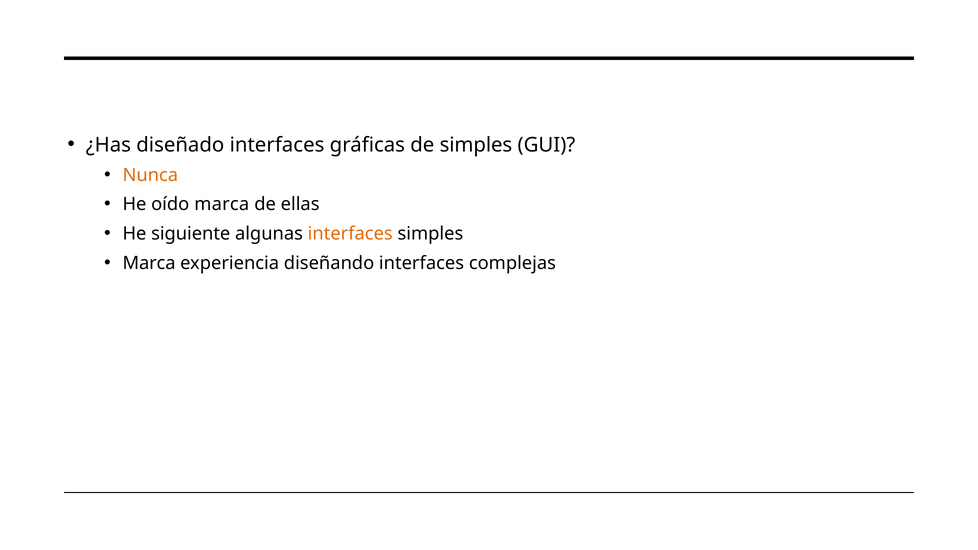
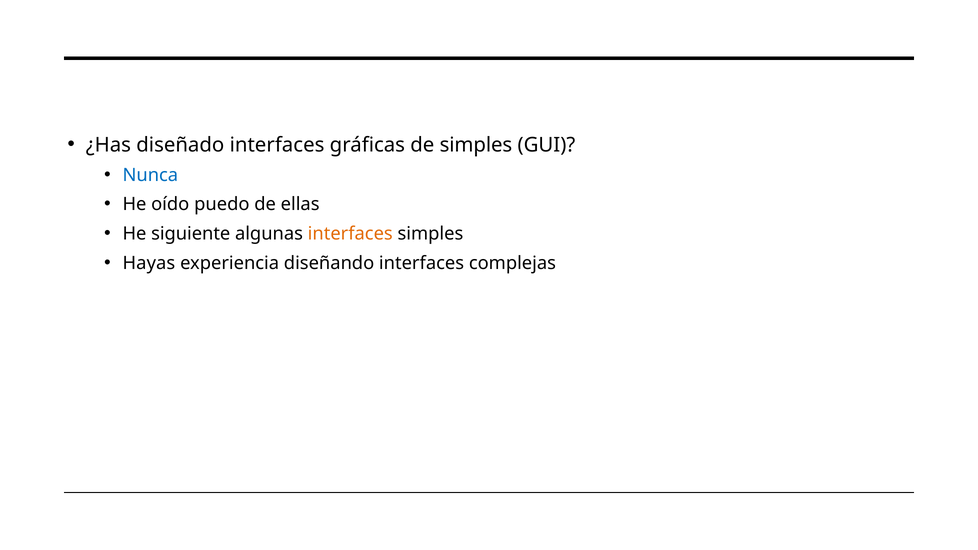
Nunca colour: orange -> blue (150, 175)
oído marca: marca -> puedo (222, 204)
Marca: Marca -> Hayas (149, 263)
